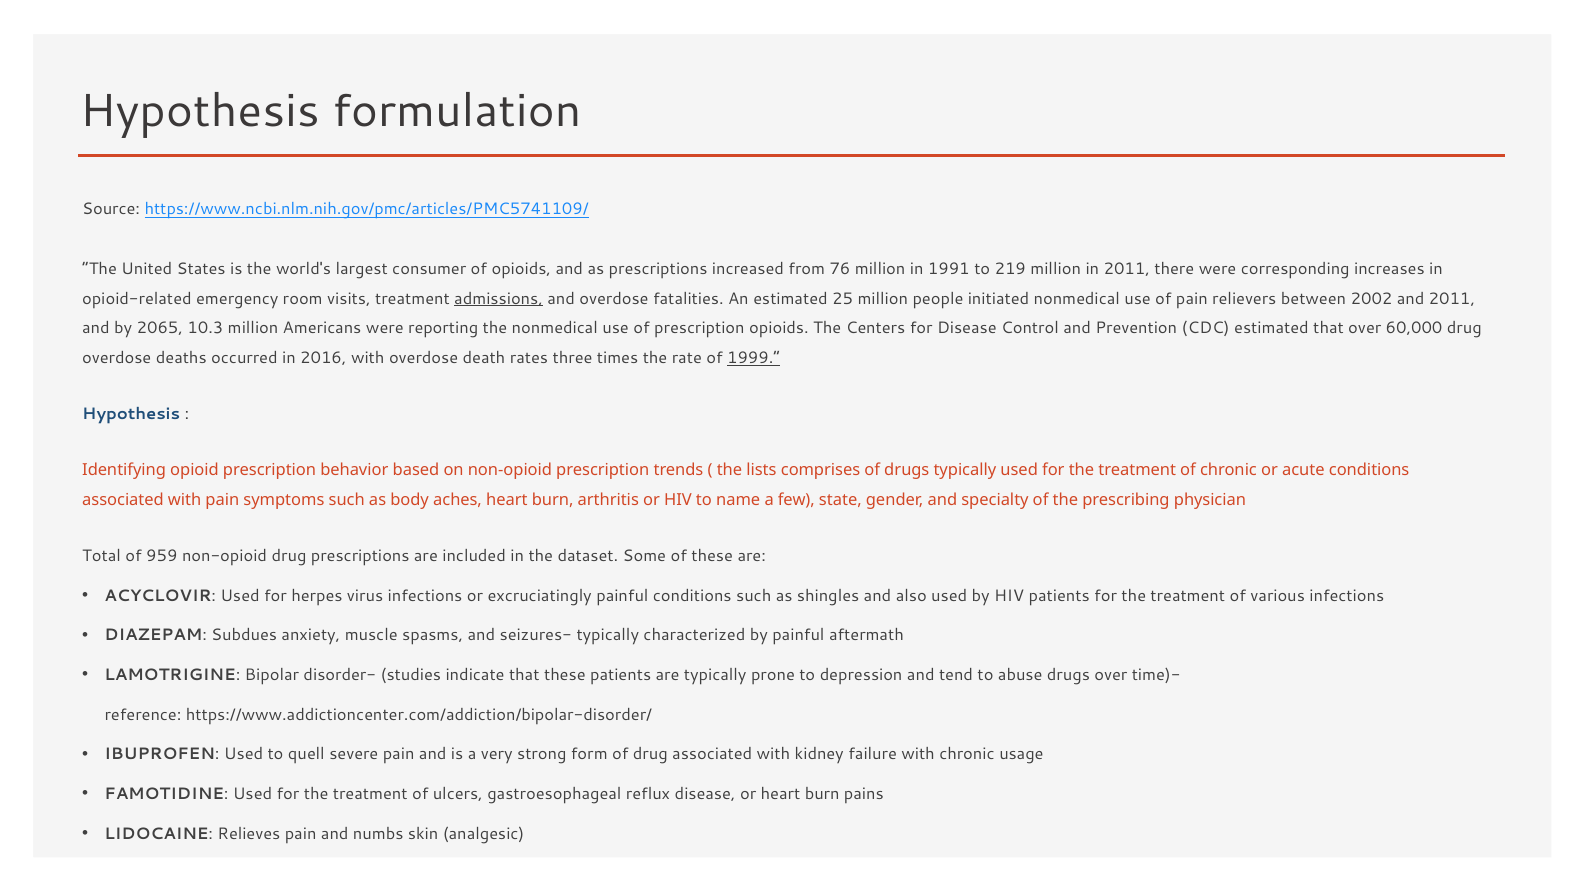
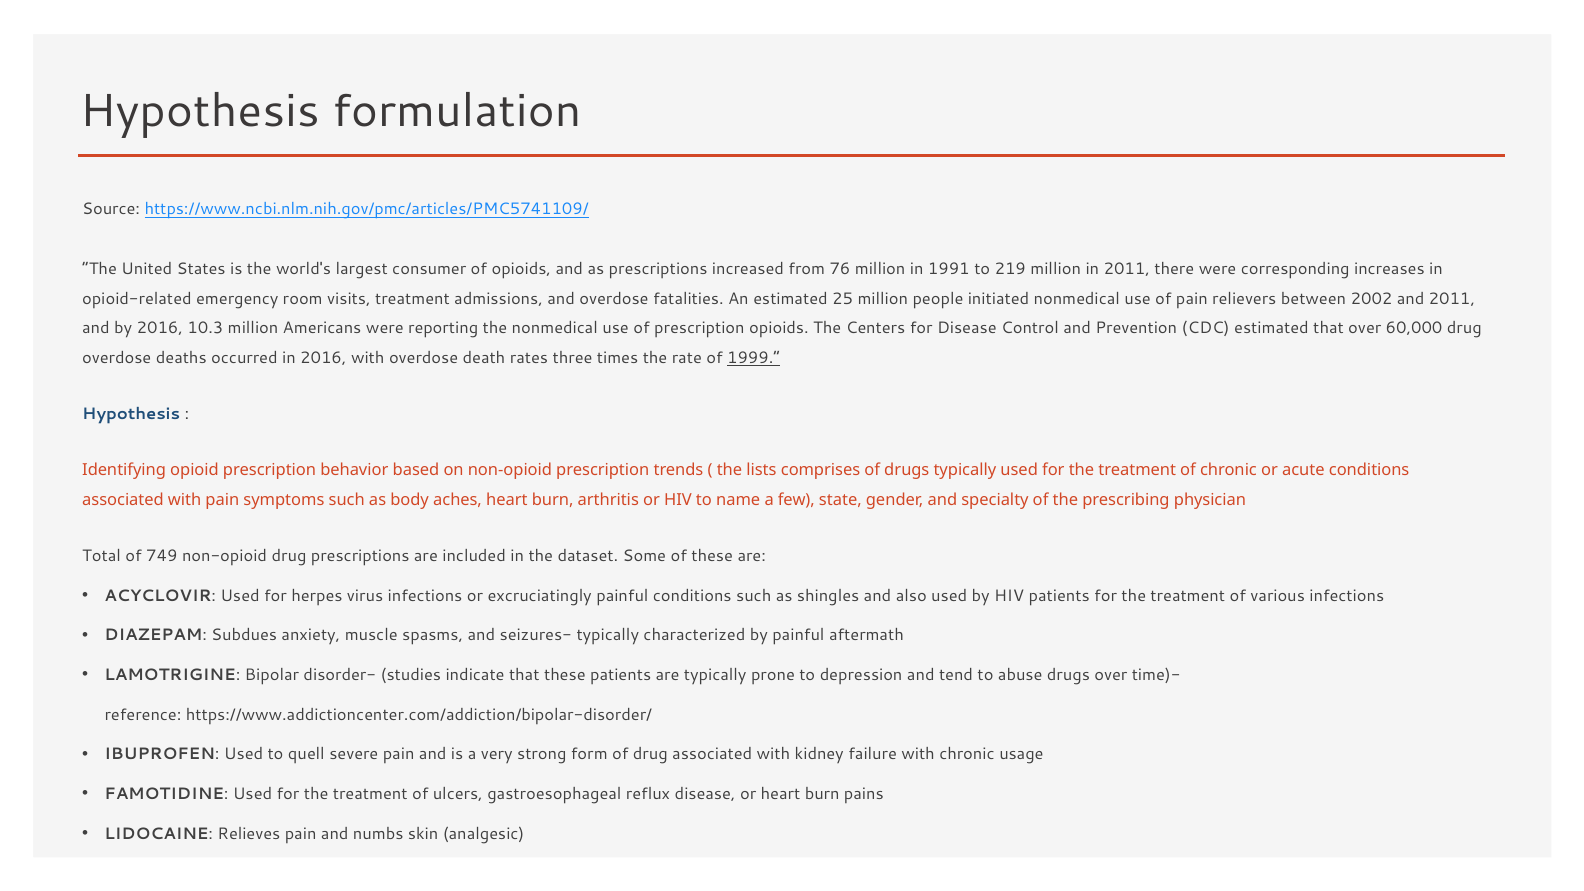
admissions underline: present -> none (499, 299)
by 2065: 2065 -> 2016 (160, 328)
959: 959 -> 749 (162, 556)
